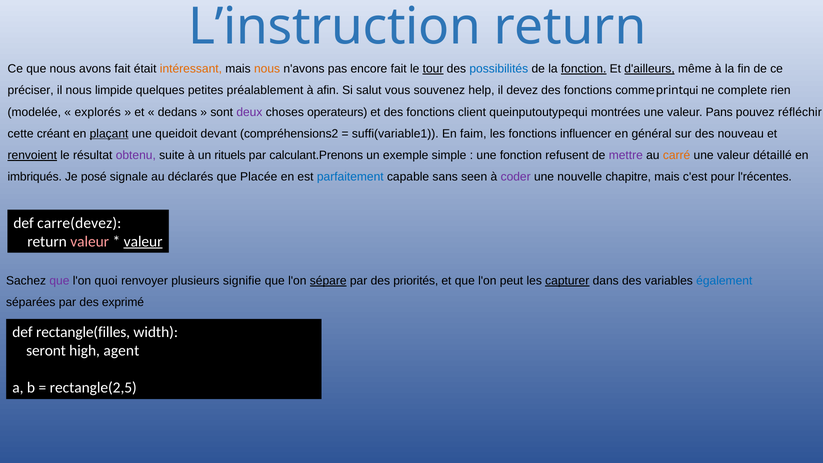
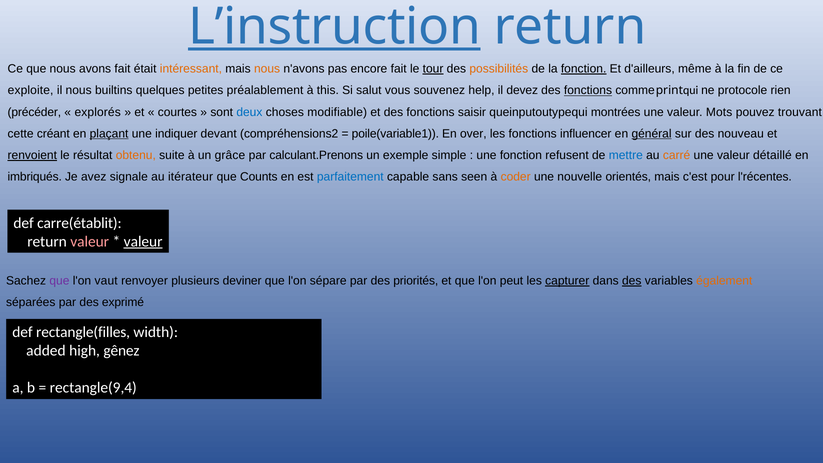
L’instruction underline: none -> present (334, 27)
possibilités colour: blue -> orange (499, 69)
d'ailleurs underline: present -> none (650, 69)
préciser: préciser -> exploite (31, 90)
limpide: limpide -> builtins (114, 90)
afin: afin -> this (328, 90)
fonctions underline: none -> present (588, 90)
complete: complete -> protocole (743, 90)
modelée: modelée -> précéder (34, 112)
dedans: dedans -> courtes (177, 112)
deux colour: purple -> blue (249, 112)
operateurs: operateurs -> modifiable (337, 112)
client: client -> saisir (472, 112)
Pans: Pans -> Mots (719, 112)
réfléchir: réfléchir -> trouvant (800, 112)
queidoit: queidoit -> indiquer (176, 134)
suffi(variable1: suffi(variable1 -> poile(variable1 (395, 134)
faim: faim -> over (473, 134)
général underline: none -> present (652, 134)
obtenu colour: purple -> orange (136, 155)
rituels: rituels -> grâce (230, 155)
mettre colour: purple -> blue (626, 155)
posé: posé -> avez (94, 177)
déclarés: déclarés -> itérateur (191, 177)
Placée: Placée -> Counts (259, 177)
coder colour: purple -> orange (516, 177)
chapitre: chapitre -> orientés (628, 177)
carre(devez: carre(devez -> carre(établit (79, 223)
quoi: quoi -> vaut (106, 281)
signifie: signifie -> deviner (242, 281)
sépare underline: present -> none (328, 281)
des underline: none -> present (632, 281)
également colour: blue -> orange (724, 281)
seront: seront -> added (46, 351)
agent: agent -> gênez (121, 351)
rectangle(2,5: rectangle(2,5 -> rectangle(9,4 (93, 388)
